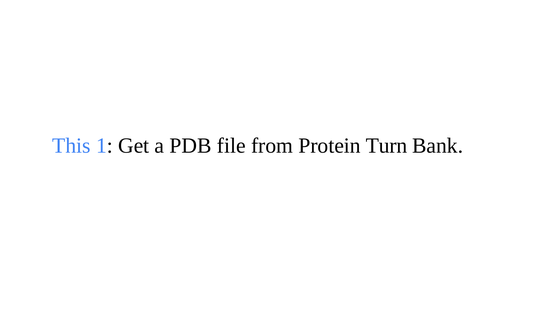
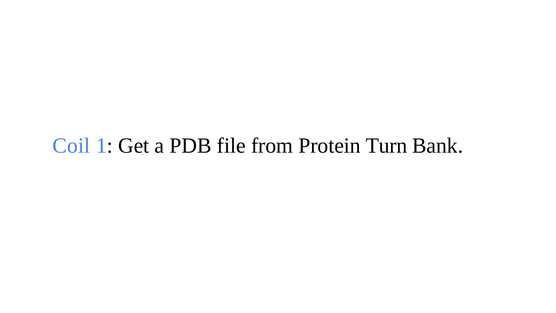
This: This -> Coil (71, 146)
